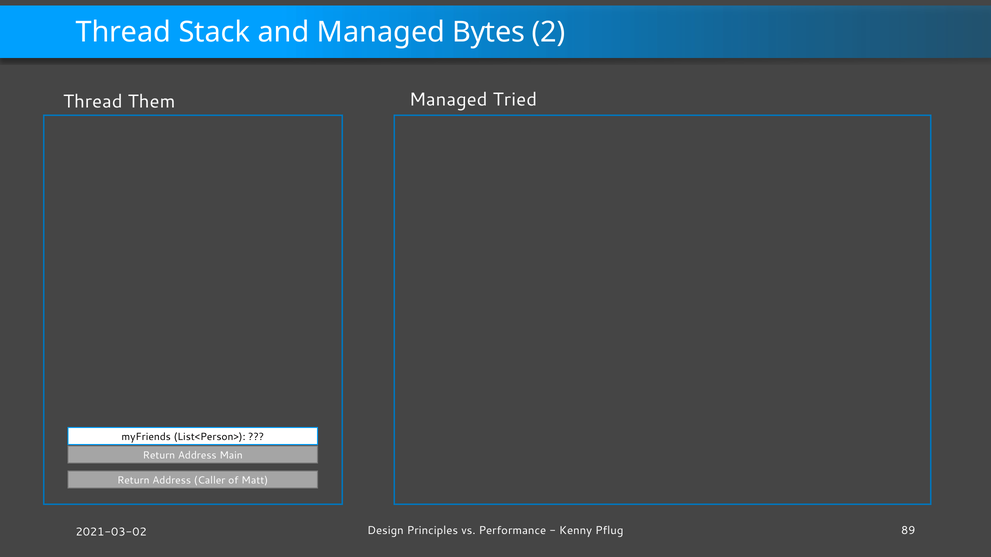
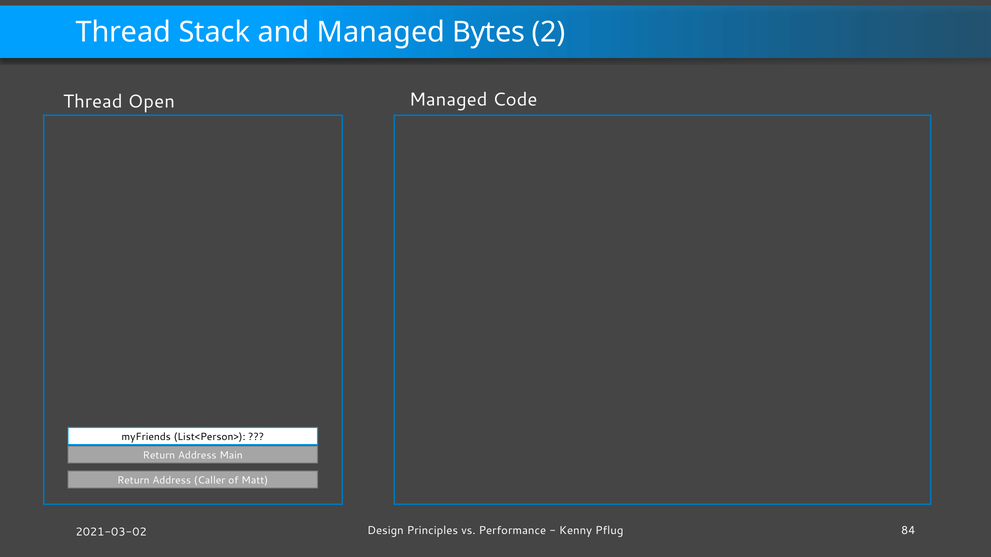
Them: Them -> Open (151, 102)
Tried: Tried -> Code (515, 100)
89: 89 -> 84 (908, 531)
